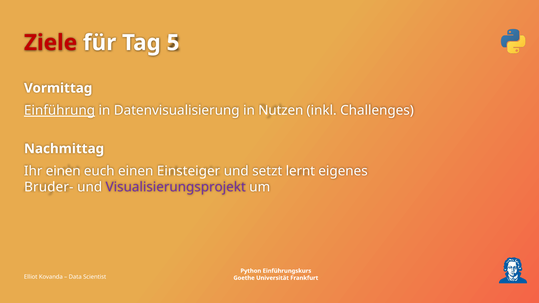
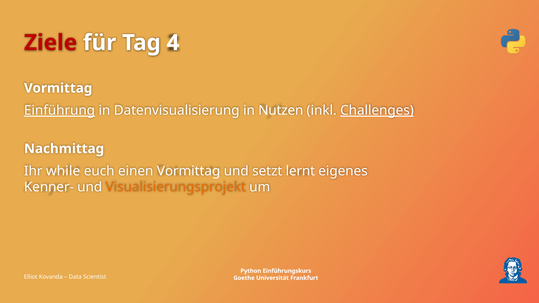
5: 5 -> 4 (173, 43)
Challenges underline: none -> present (377, 110)
Ihr einen: einen -> while (63, 171)
einen Einsteiger: Einsteiger -> Vormittag (189, 171)
Bruder-: Bruder- -> Kenner- (49, 187)
Visualisierungsprojekt colour: purple -> orange (176, 187)
